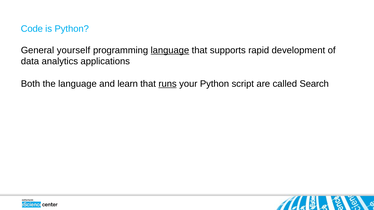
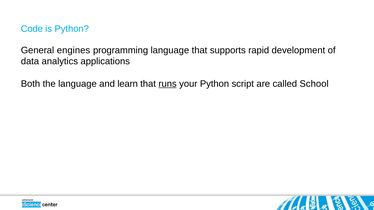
yourself: yourself -> engines (74, 50)
language underline: present -> none (170, 50)
Search: Search -> School (314, 84)
